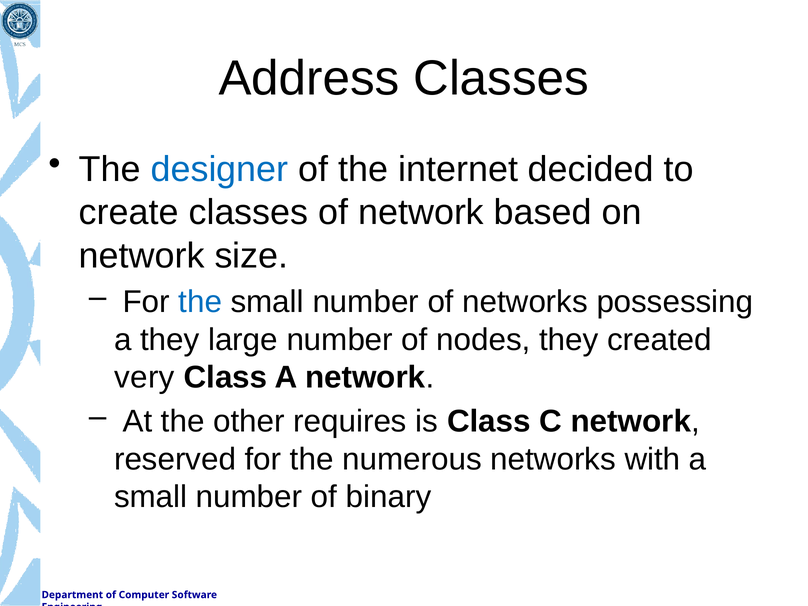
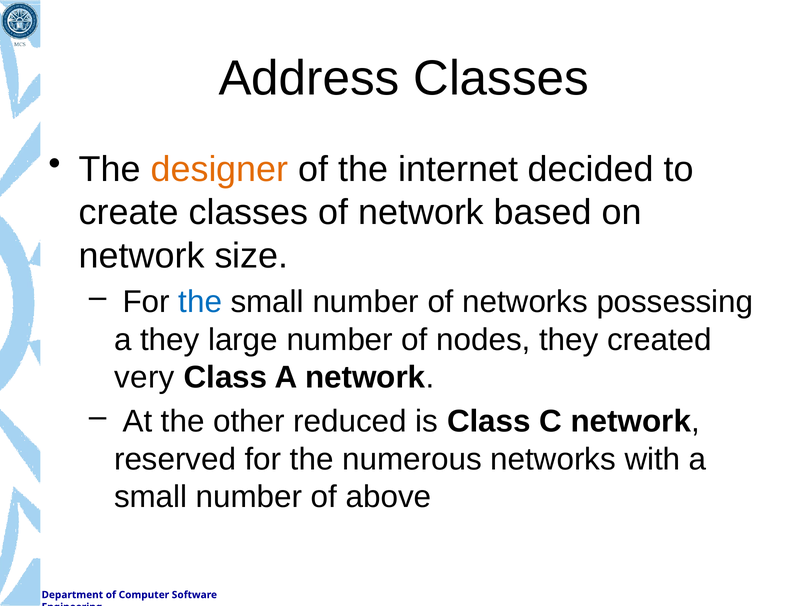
designer colour: blue -> orange (219, 170)
requires: requires -> reduced (350, 422)
binary: binary -> above (389, 497)
